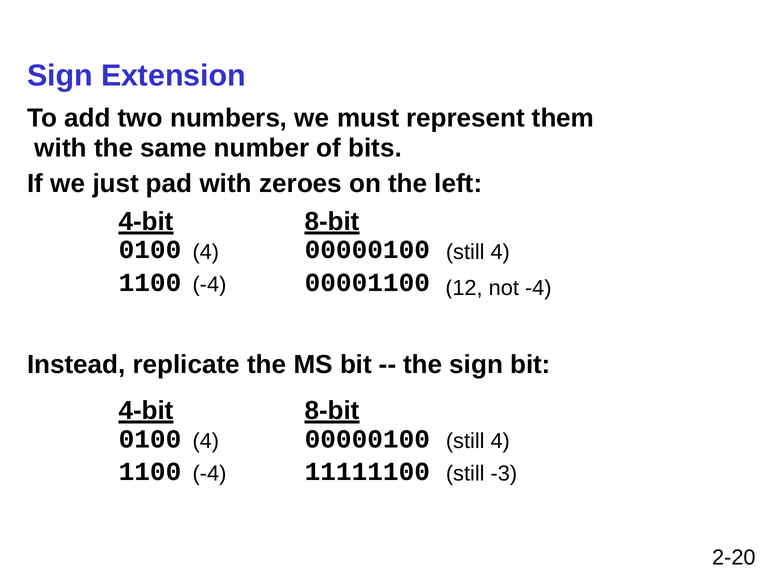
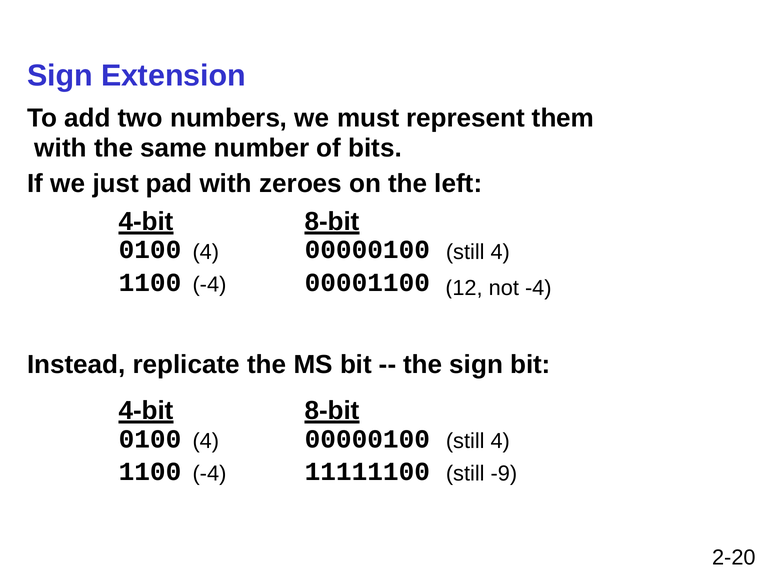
-3: -3 -> -9 (504, 474)
